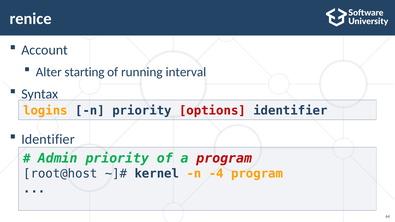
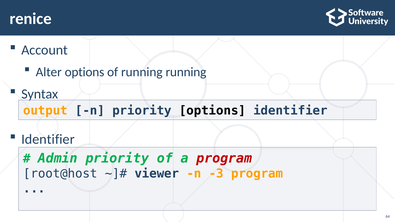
Alter starting: starting -> options (85, 72)
running interval: interval -> running (186, 72)
logins: logins -> output (45, 111)
options colour: red -> black (212, 111)
kernel: kernel -> viewer (157, 174)
-4: -4 -> -3 (216, 174)
